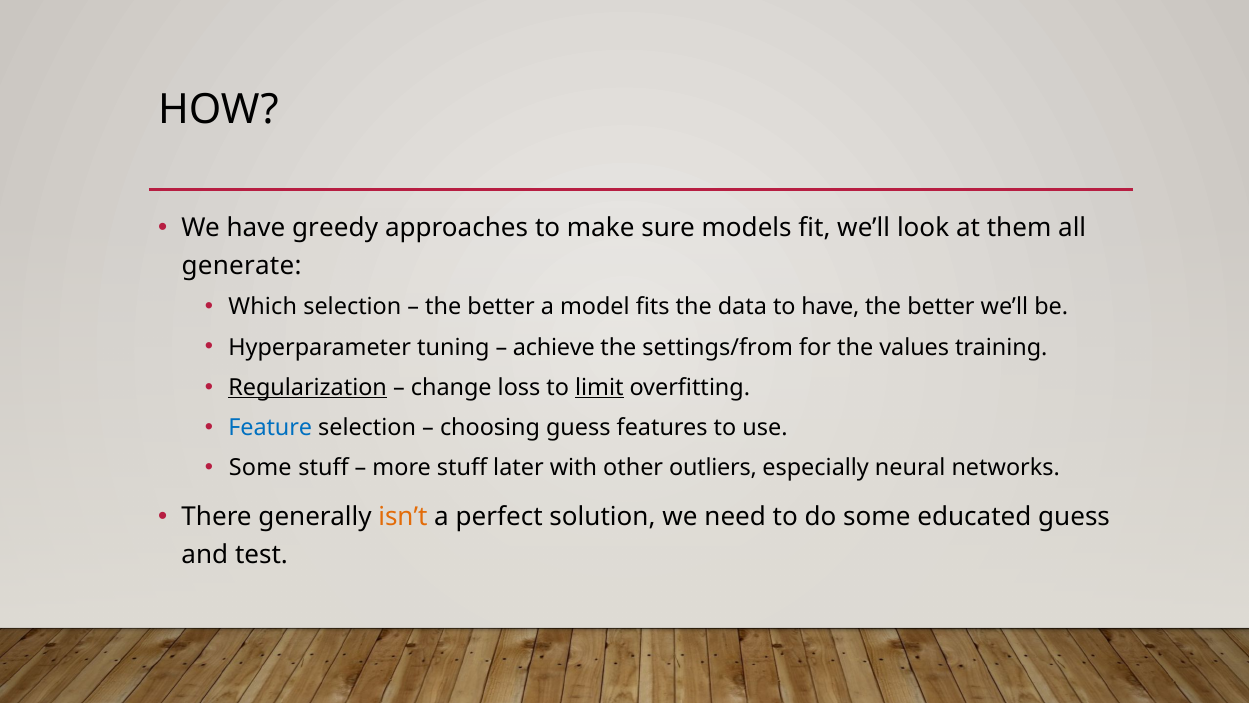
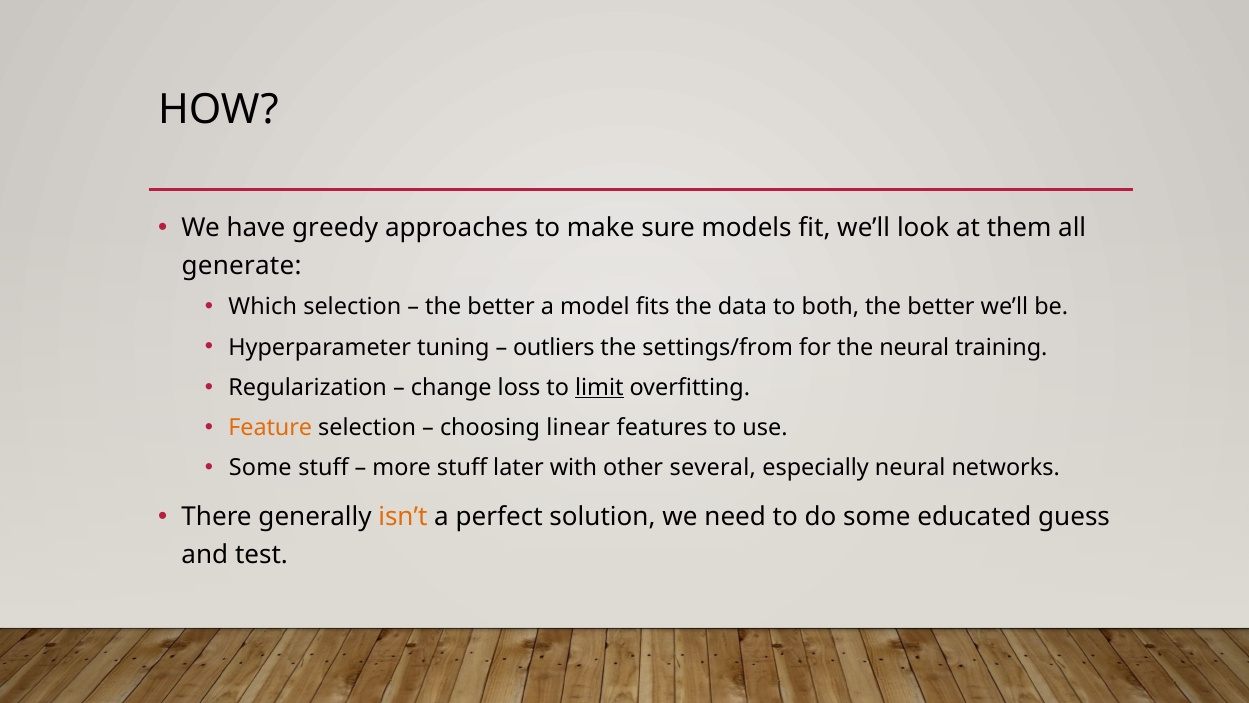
to have: have -> both (830, 307)
achieve: achieve -> outliers (554, 347)
the values: values -> neural (914, 347)
Regularization underline: present -> none (308, 387)
Feature colour: blue -> orange (270, 428)
choosing guess: guess -> linear (578, 428)
outliers: outliers -> several (713, 468)
